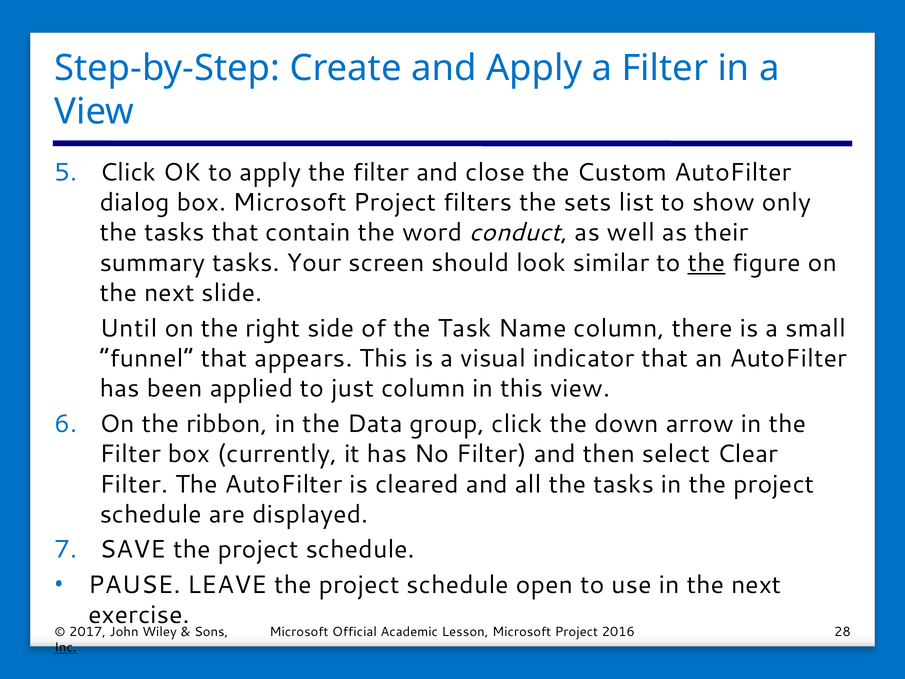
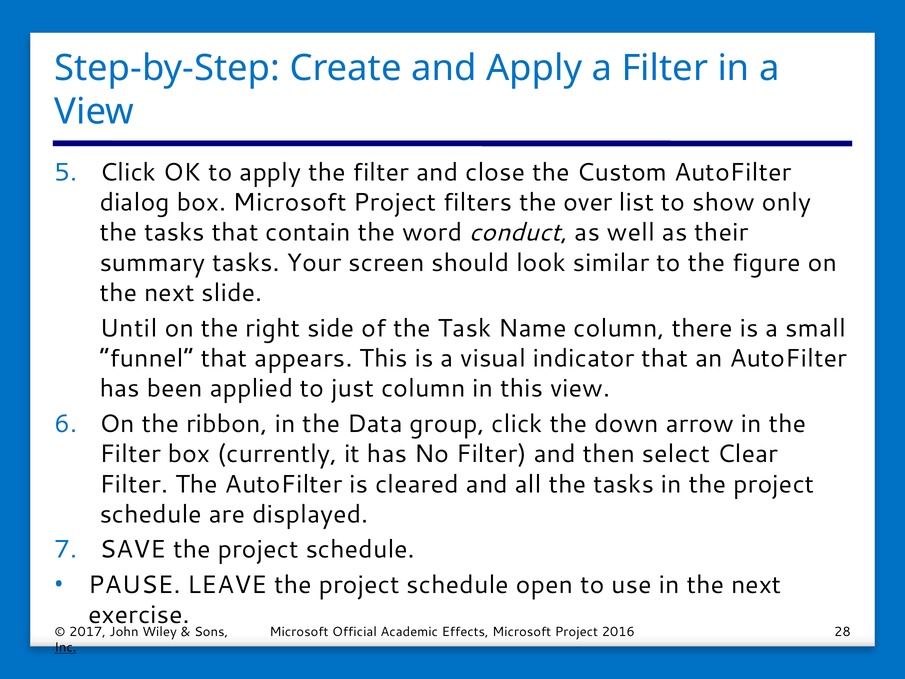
sets: sets -> over (588, 202)
the underline: present -> none (706, 263)
Lesson: Lesson -> Effects (465, 631)
